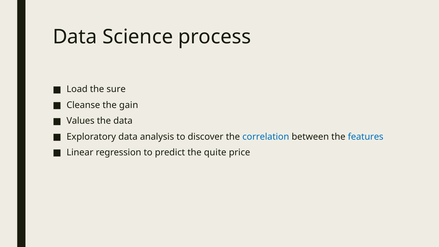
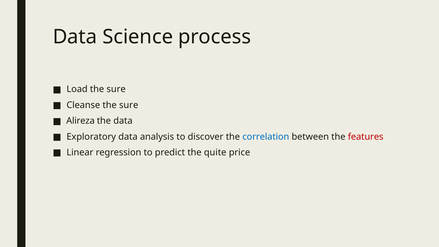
Cleanse the gain: gain -> sure (129, 105)
Values: Values -> Alireza (81, 121)
features colour: blue -> red (366, 137)
